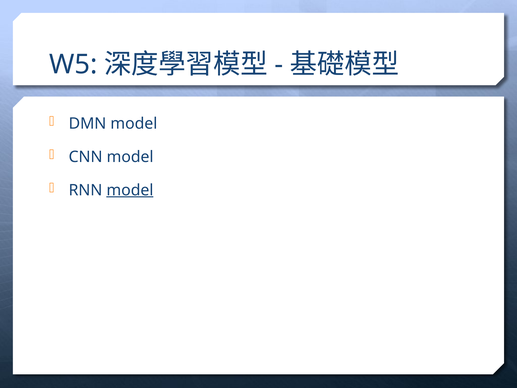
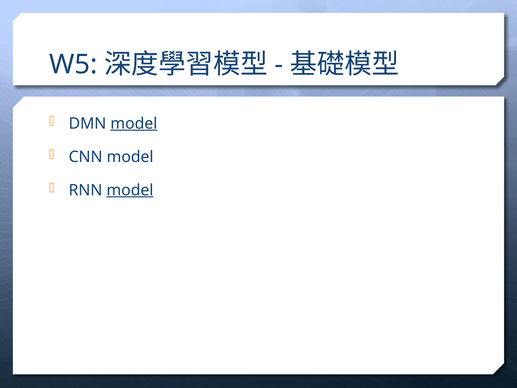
model underline: none -> present (134, 123)
